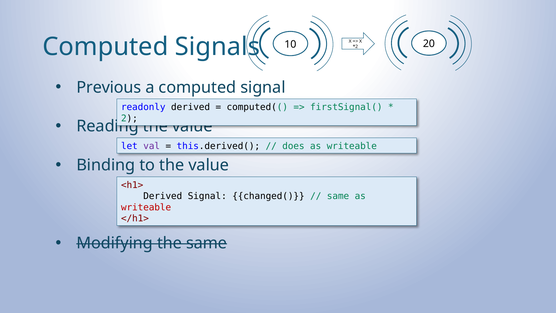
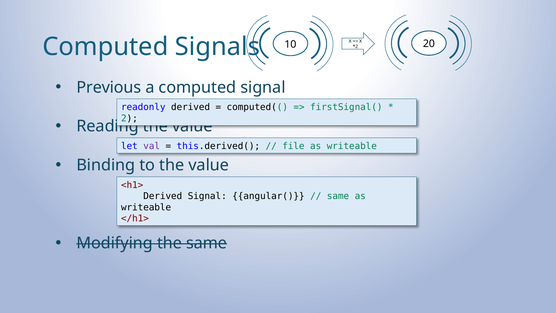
does: does -> file (293, 146)
changed(: changed( -> angular( (268, 196)
writeable colour: red -> black (146, 207)
